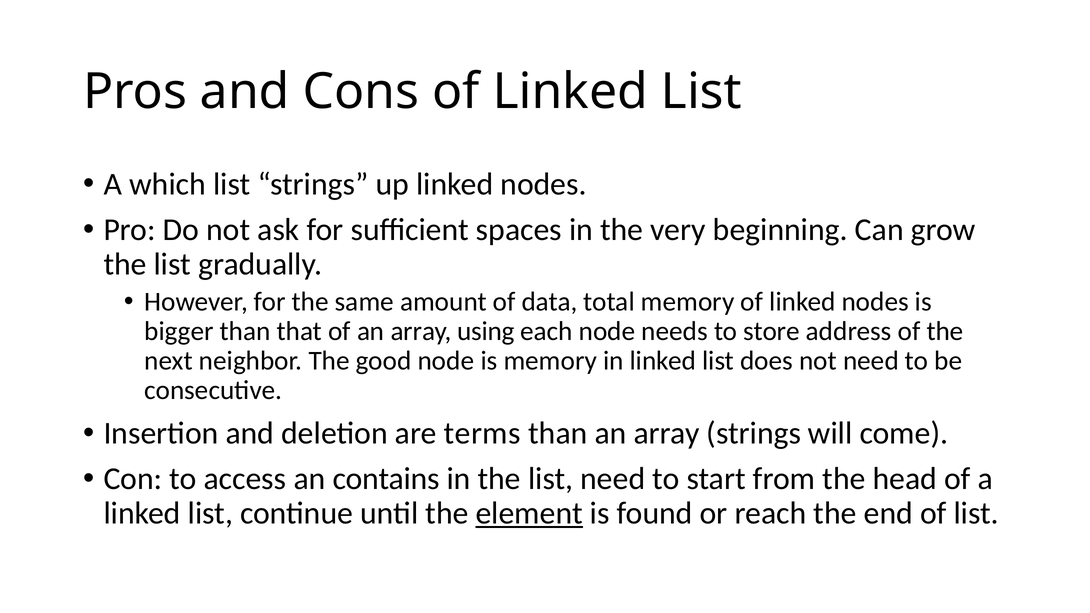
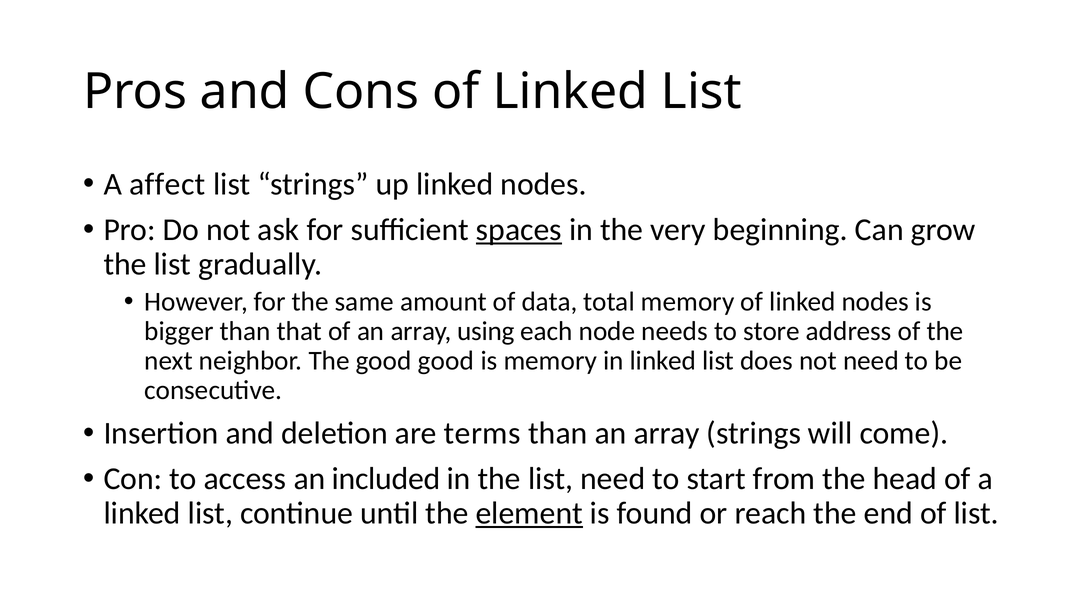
which: which -> affect (167, 184)
spaces underline: none -> present (519, 230)
good node: node -> good (446, 361)
contains: contains -> included (386, 479)
